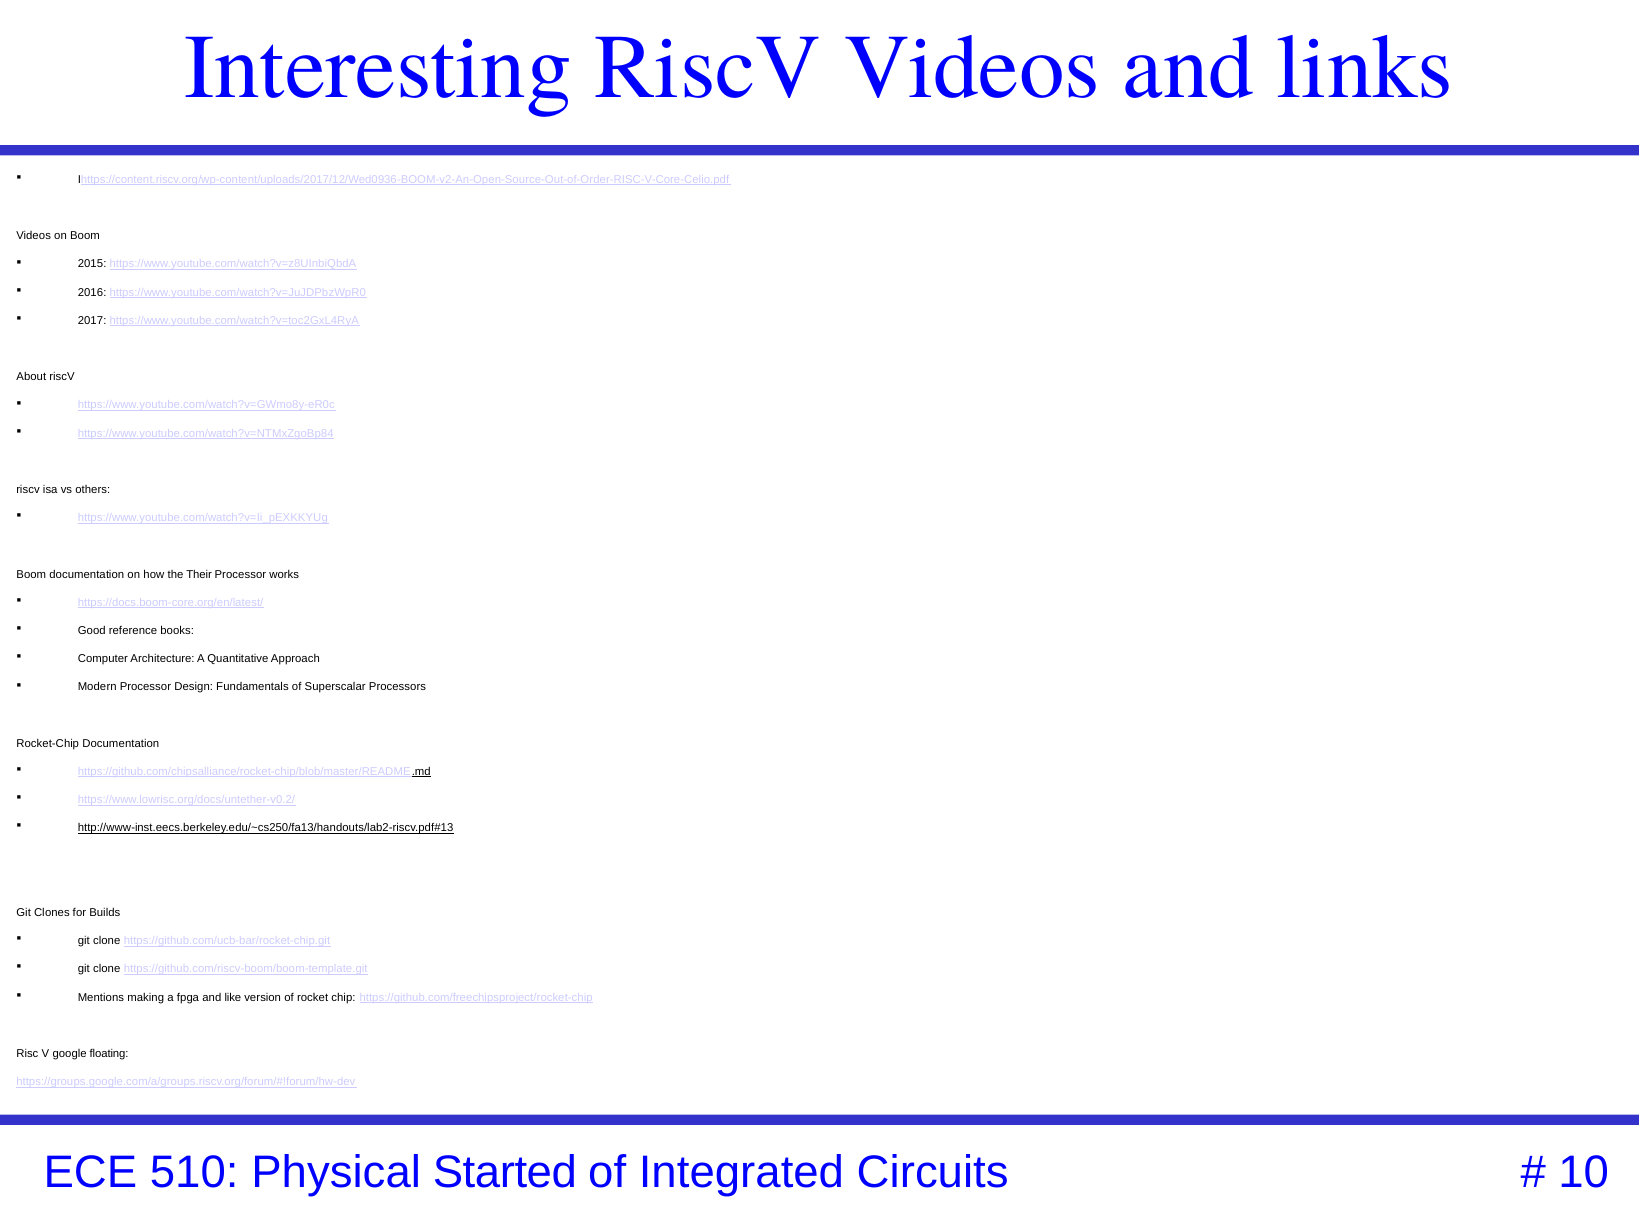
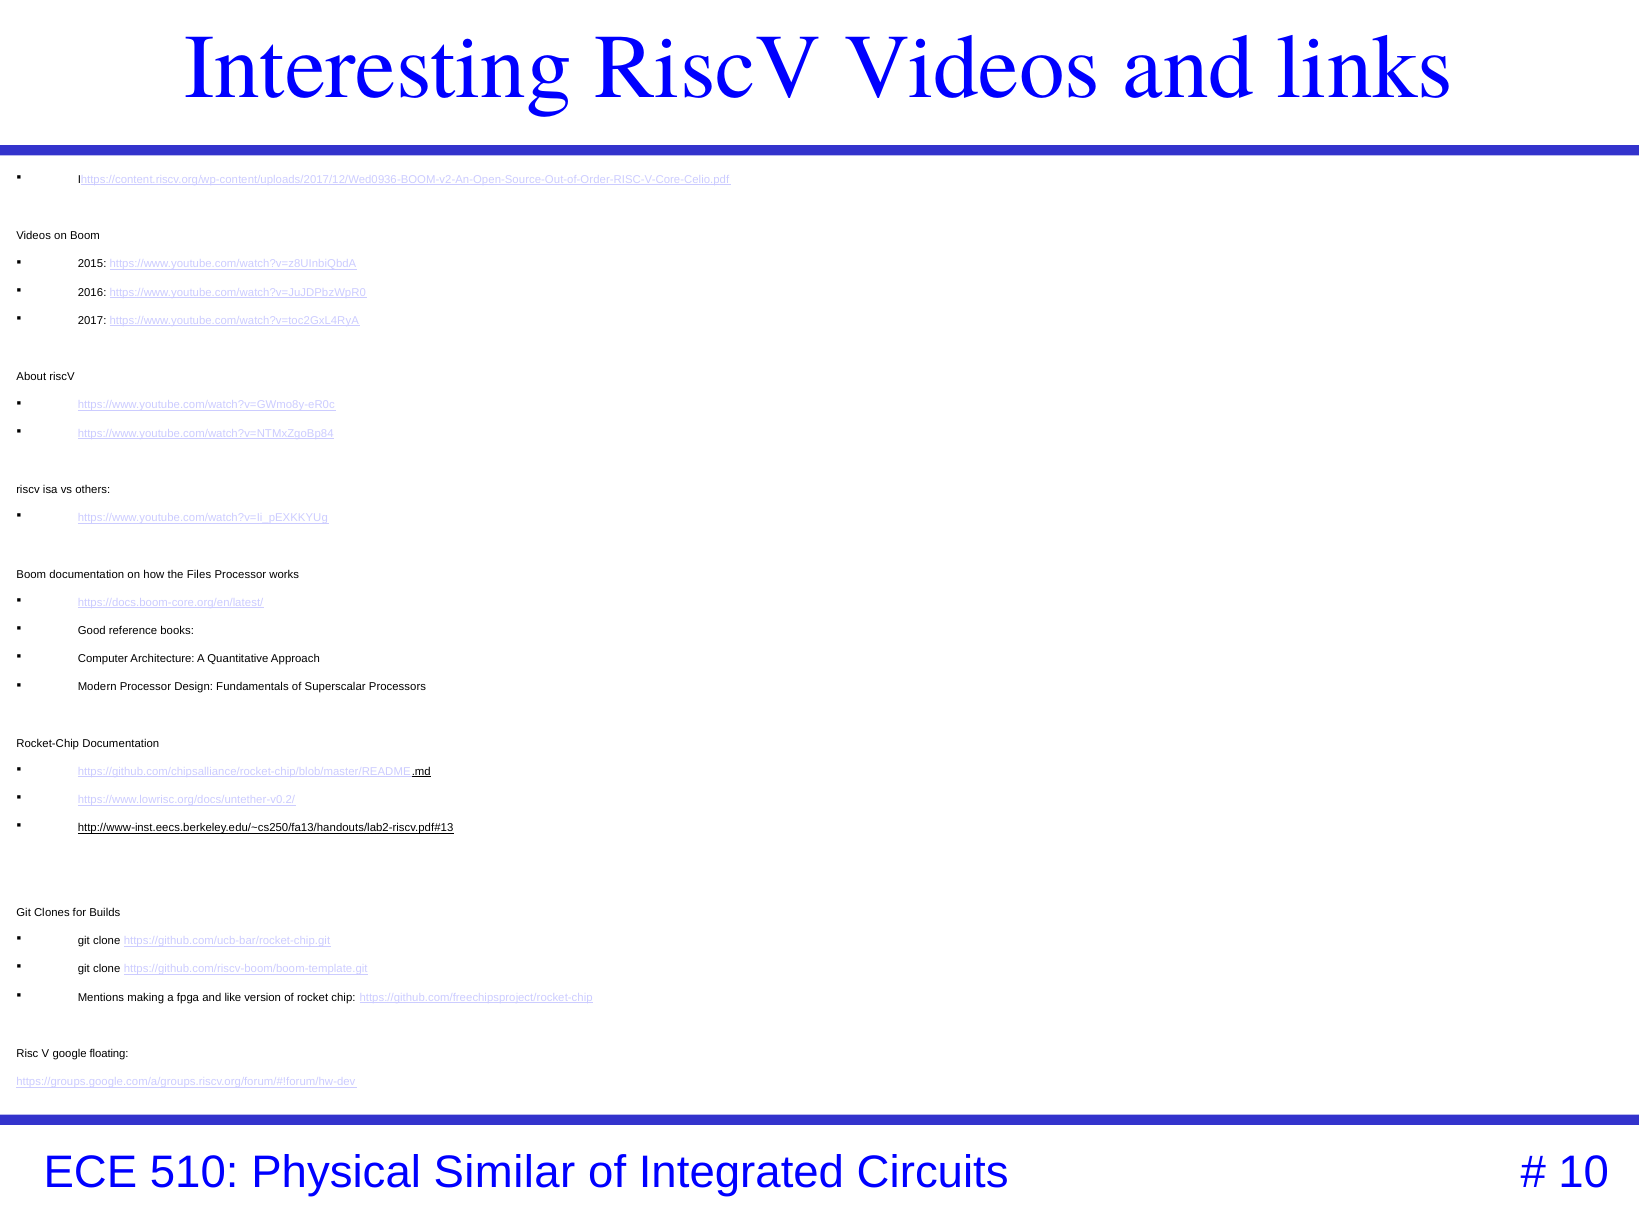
Their: Their -> Files (199, 574)
Started: Started -> Similar (504, 1172)
